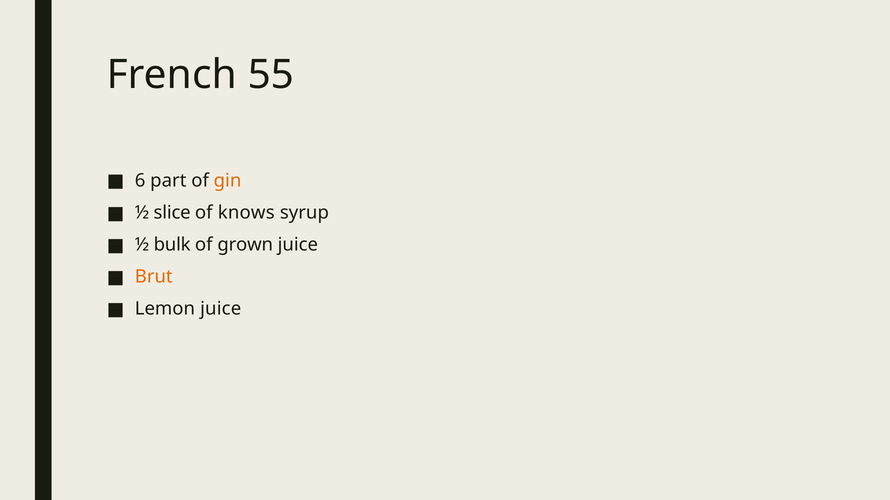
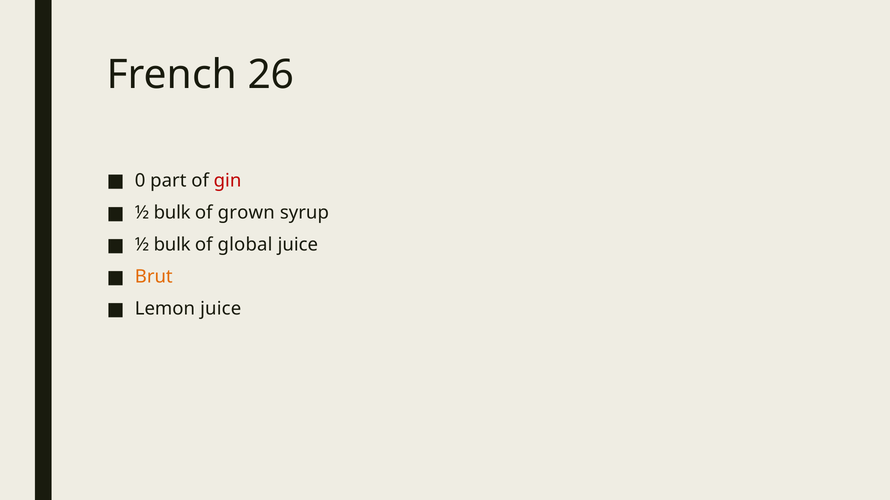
55: 55 -> 26 (271, 75)
6: 6 -> 0 (140, 181)
gin colour: orange -> red (228, 181)
slice: slice -> bulk (172, 213)
knows: knows -> grown (246, 213)
grown: grown -> global (245, 245)
